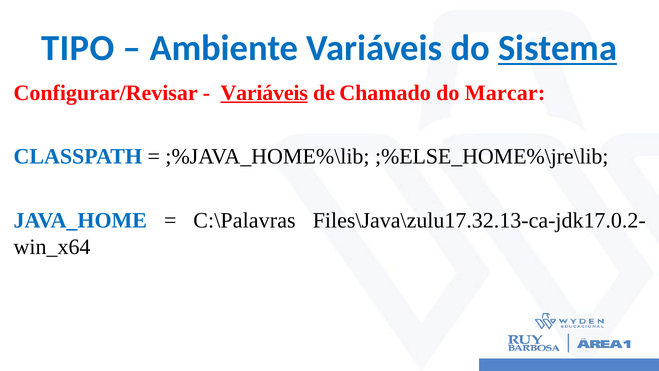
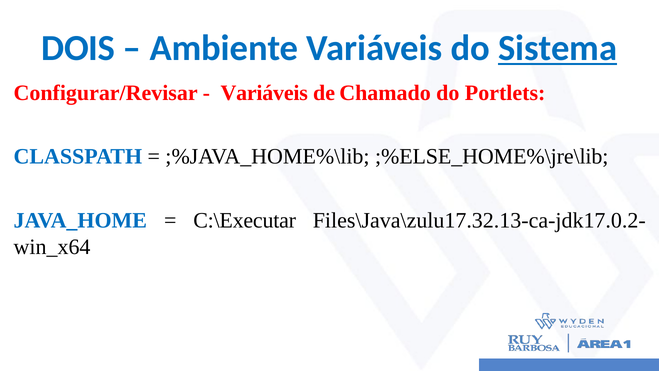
TIPO: TIPO -> DOIS (78, 48)
Variáveis underline: present -> none (264, 93)
Marcar: Marcar -> Portlets (505, 93)
C:\Palavras: C:\Palavras -> C:\Executar (245, 220)
